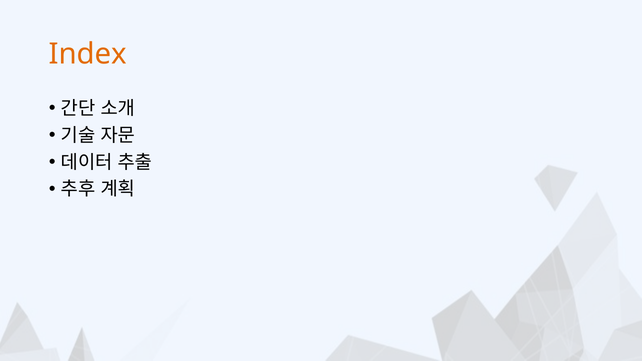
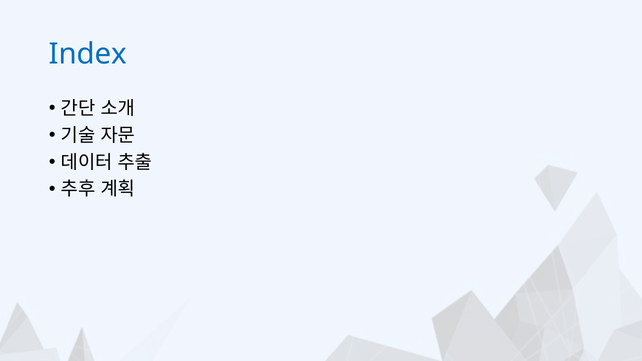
Index colour: orange -> blue (88, 54)
